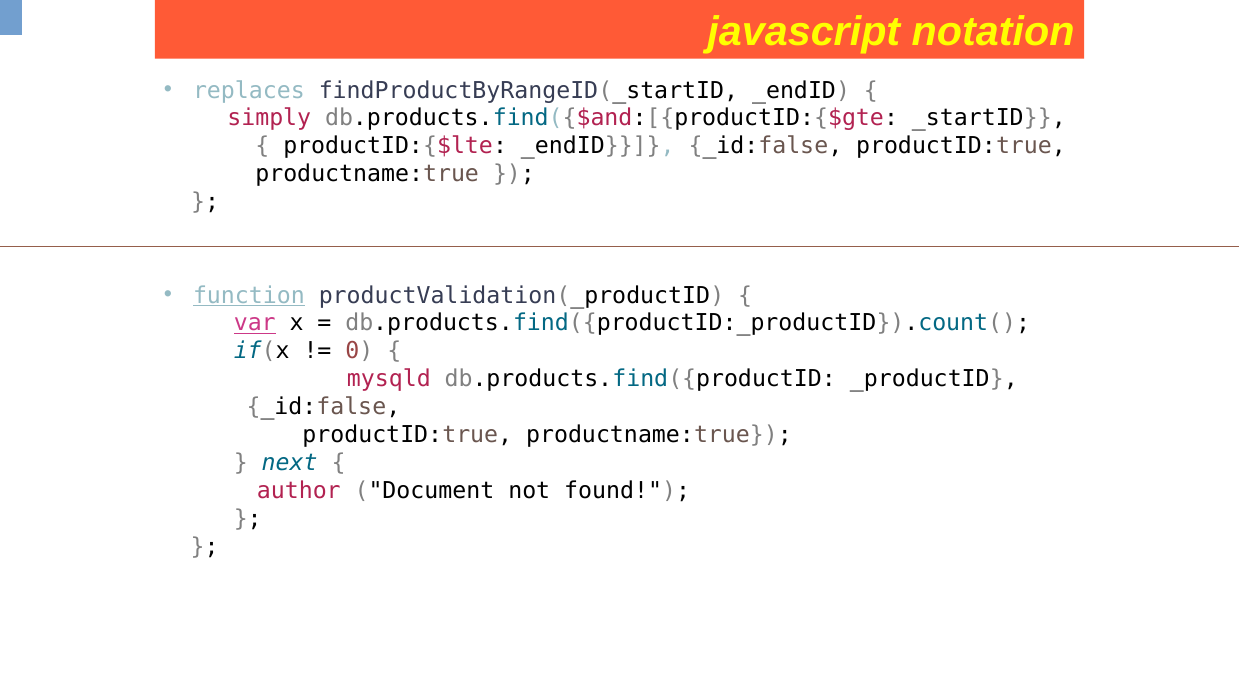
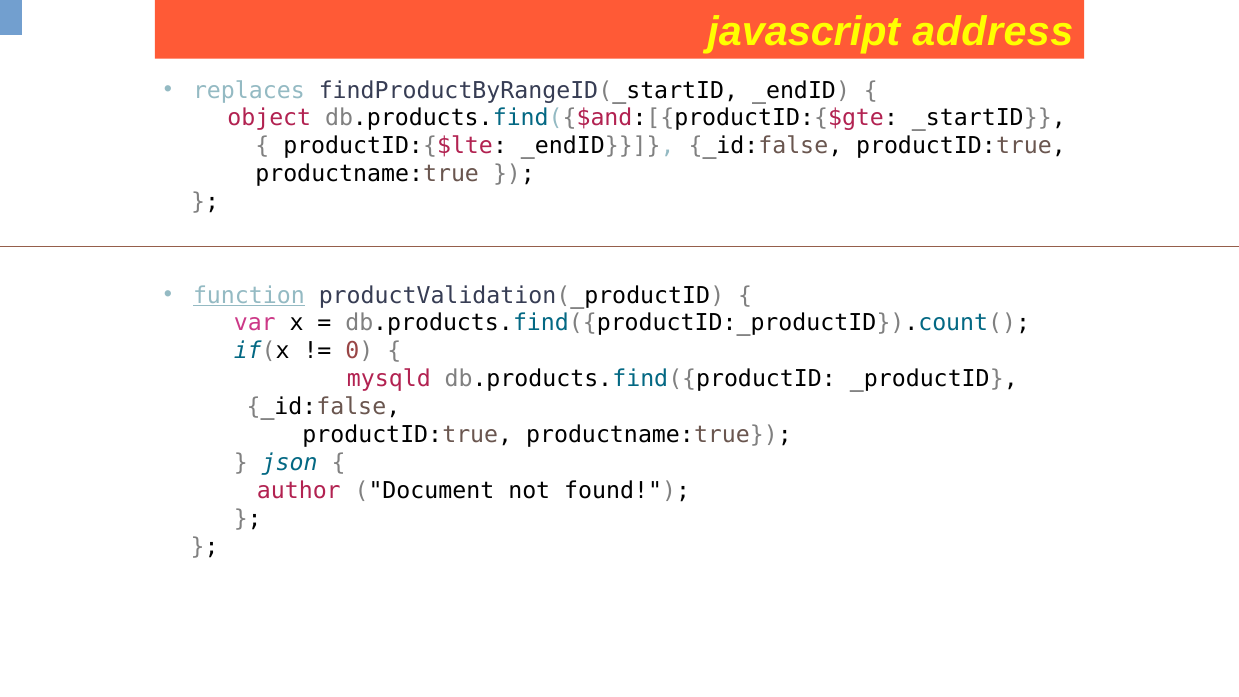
notation: notation -> address (993, 32)
simply: simply -> object (269, 118)
var underline: present -> none (255, 323)
next: next -> json (290, 463)
